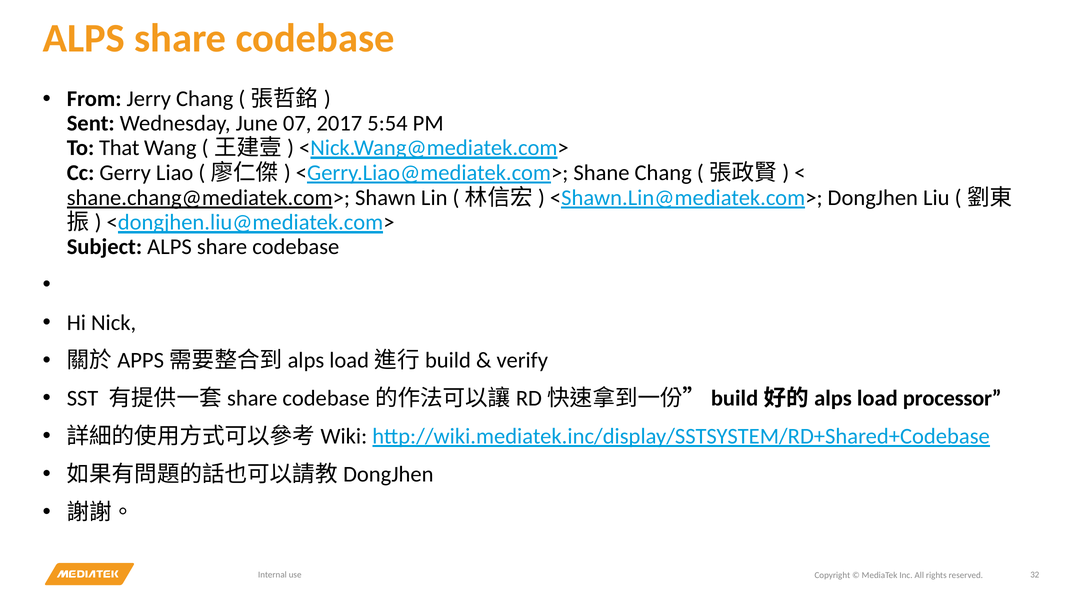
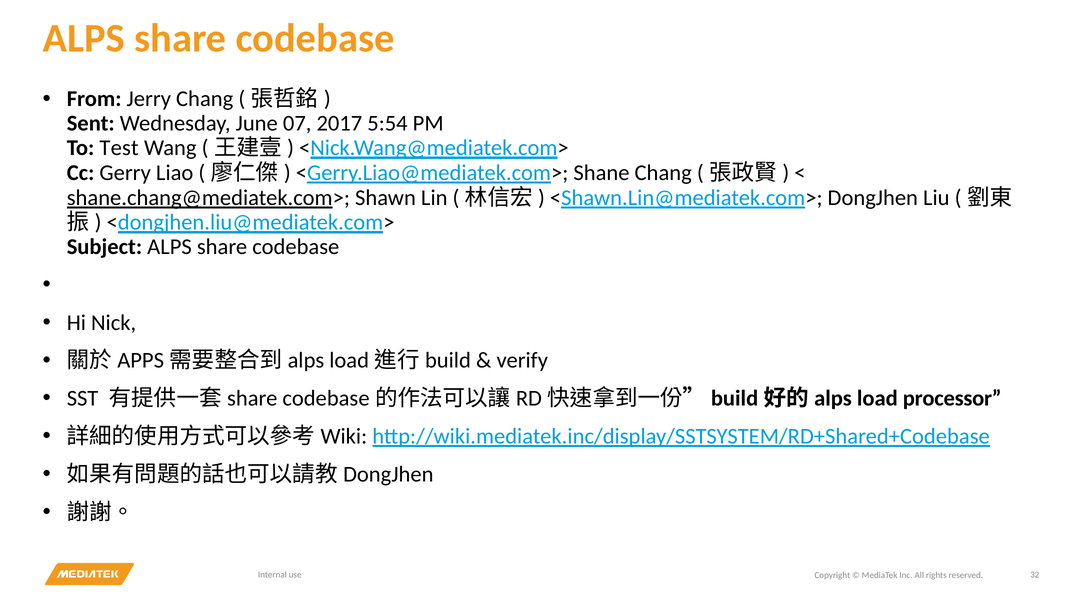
That: That -> Test (119, 148)
